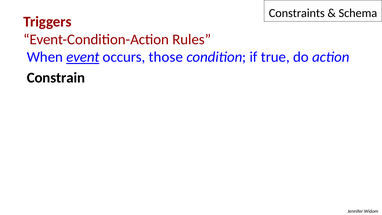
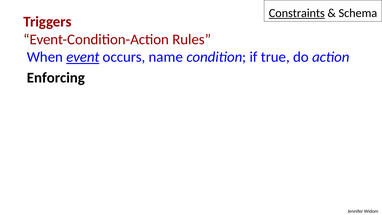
Constraints underline: none -> present (297, 13)
those: those -> name (166, 57)
Constrain: Constrain -> Enforcing (56, 78)
